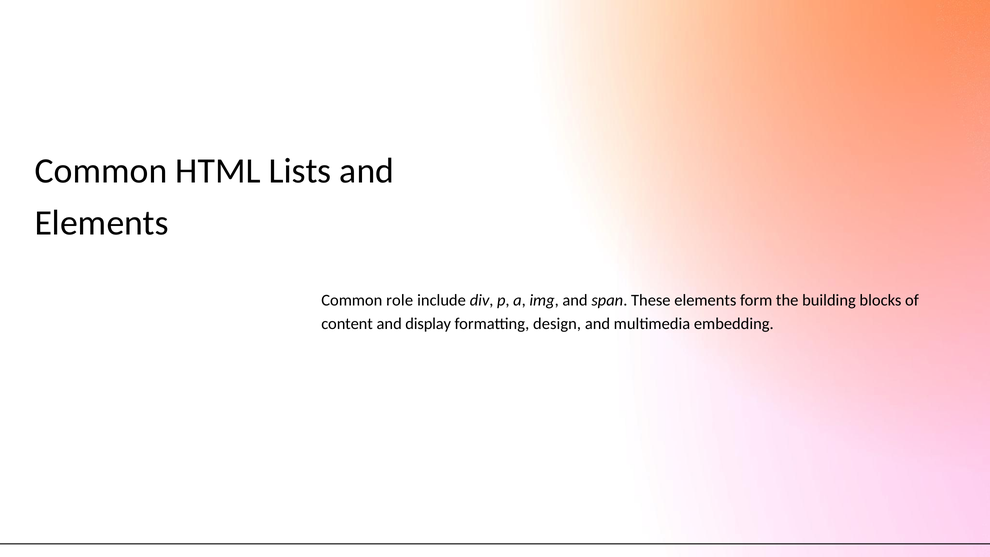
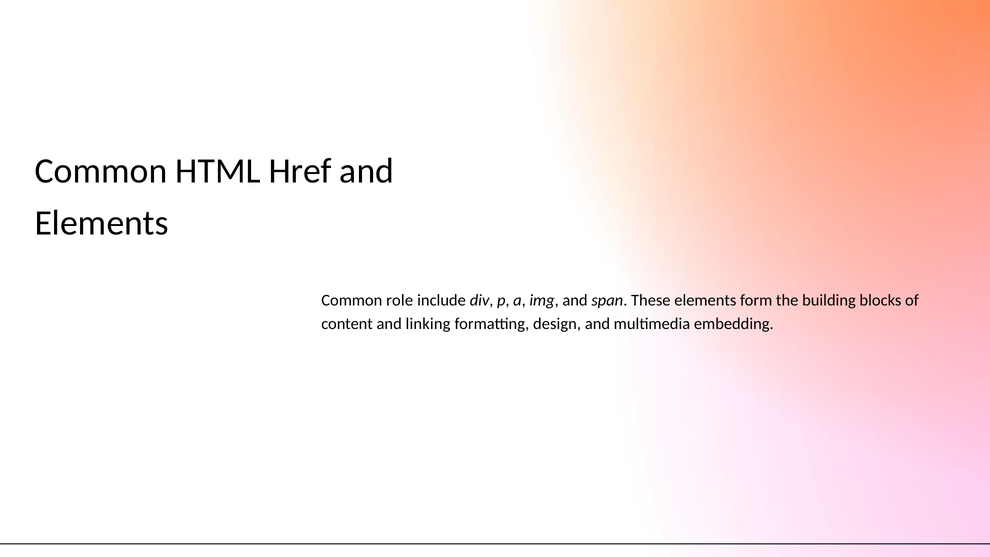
Lists: Lists -> Href (300, 171)
display: display -> linking (428, 324)
